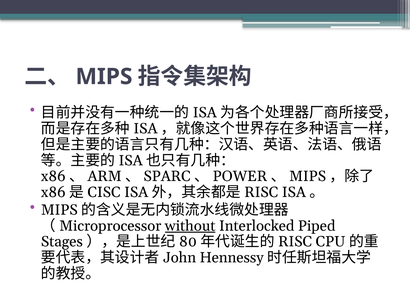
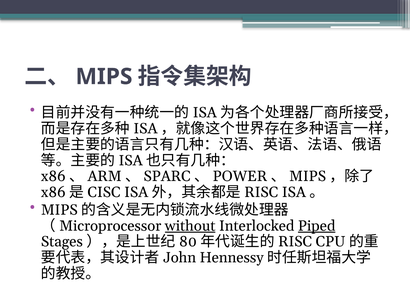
Piped underline: none -> present (317, 226)
